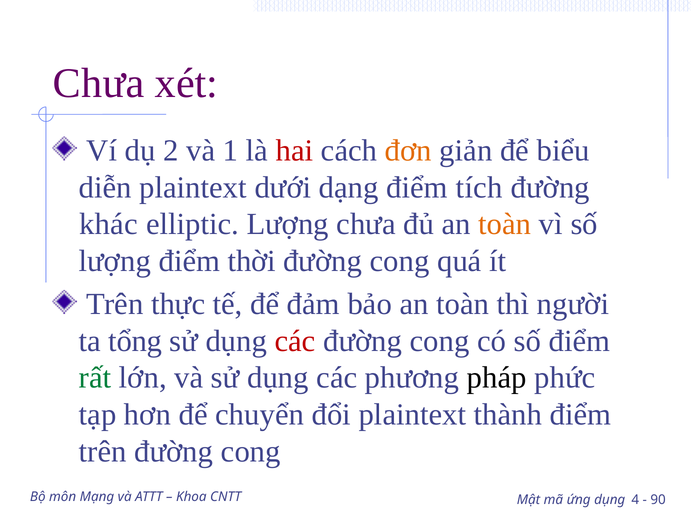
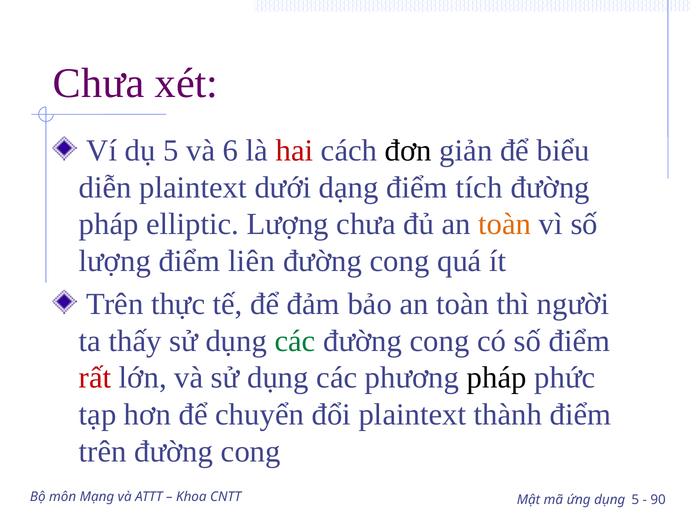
dụ 2: 2 -> 5 (171, 151)
1: 1 -> 6 (231, 151)
đơn colour: orange -> black (408, 151)
khác: khác -> pháp (109, 224)
thời: thời -> liên (251, 261)
tổng: tổng -> thấy (135, 341)
các colour: red -> green (295, 341)
rất colour: green -> red (95, 378)
dụng 4: 4 -> 5 (635, 500)
